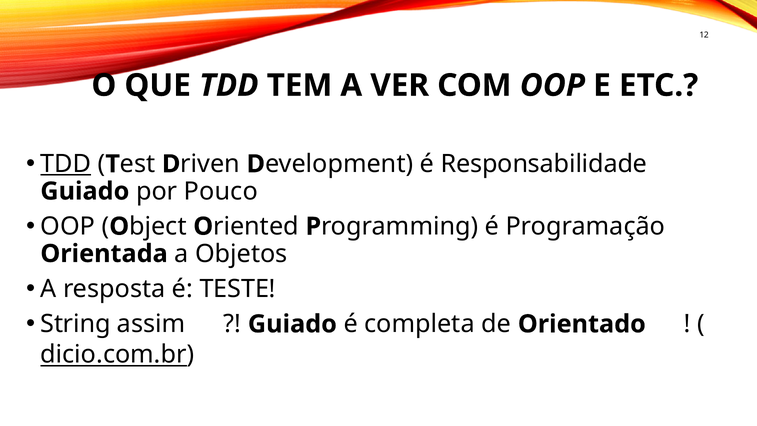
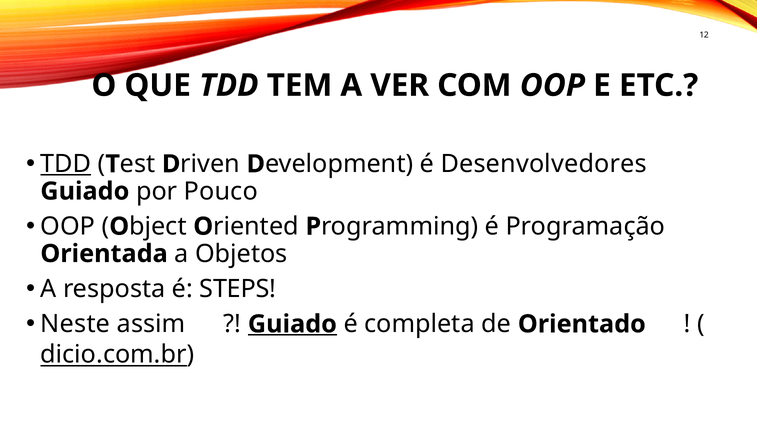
Responsabilidade: Responsabilidade -> Desenvolvedores (544, 164)
TESTE: TESTE -> STEPS (238, 289)
String: String -> Neste (75, 324)
Guiado underline: none -> present (292, 324)
